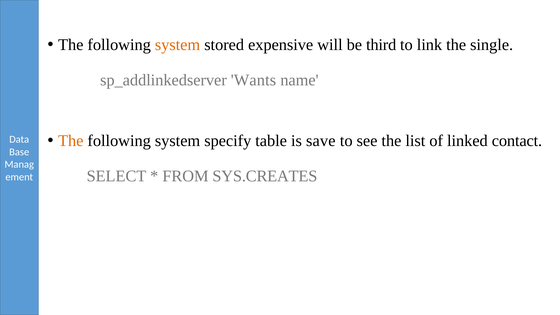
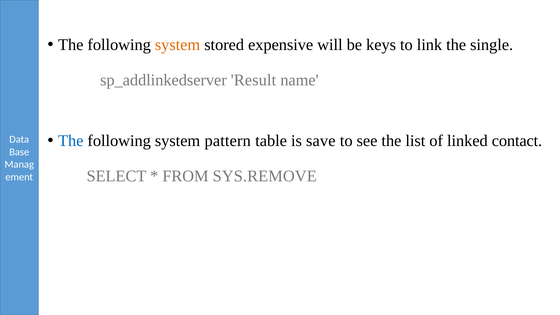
third: third -> keys (381, 45)
Wants: Wants -> Result (253, 80)
The colour: orange -> blue (71, 141)
specify: specify -> pattern (228, 141)
SYS.CREATES: SYS.CREATES -> SYS.REMOVE (265, 176)
